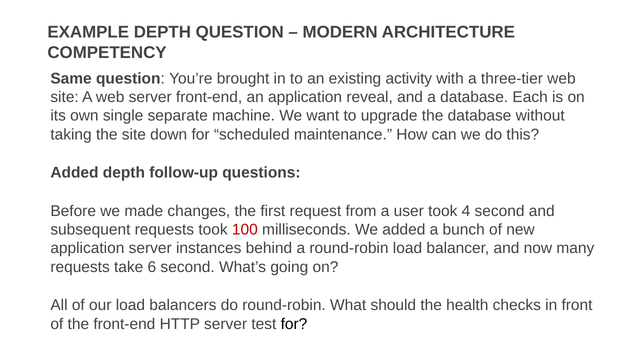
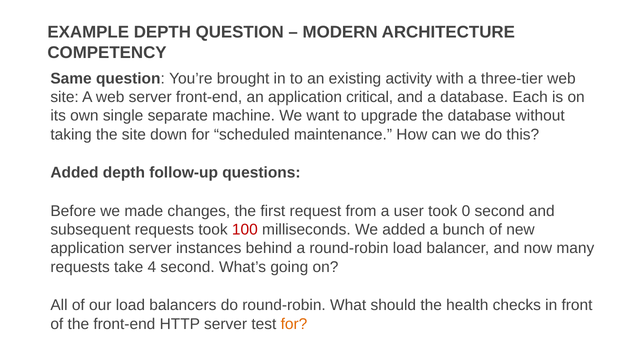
reveal: reveal -> critical (370, 97)
4: 4 -> 0 (466, 211)
6: 6 -> 4 (152, 267)
for colour: black -> orange (294, 324)
